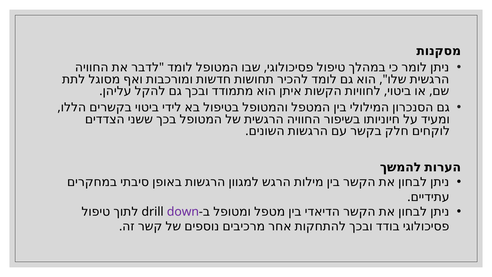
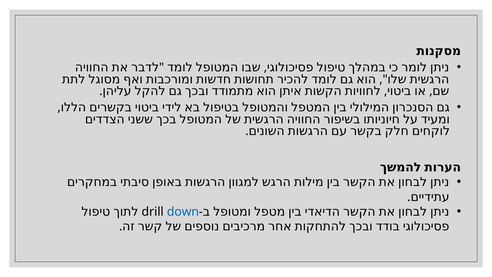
down colour: purple -> blue (183, 212)
